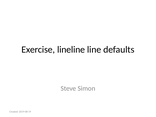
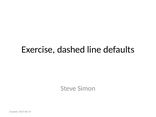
lineline: lineline -> dashed (71, 50)
